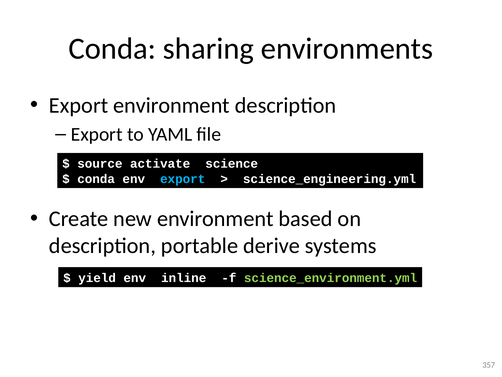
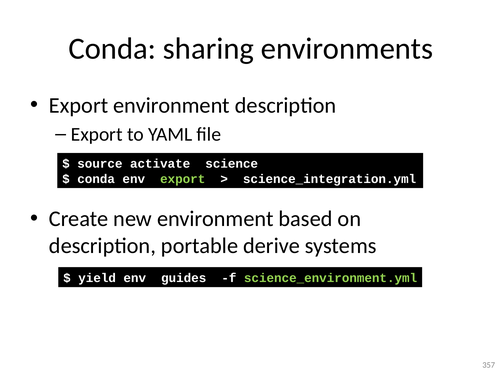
export colour: light blue -> light green (183, 179)
science_engineering.yml: science_engineering.yml -> science_integration.yml (330, 179)
inline: inline -> guides (184, 278)
